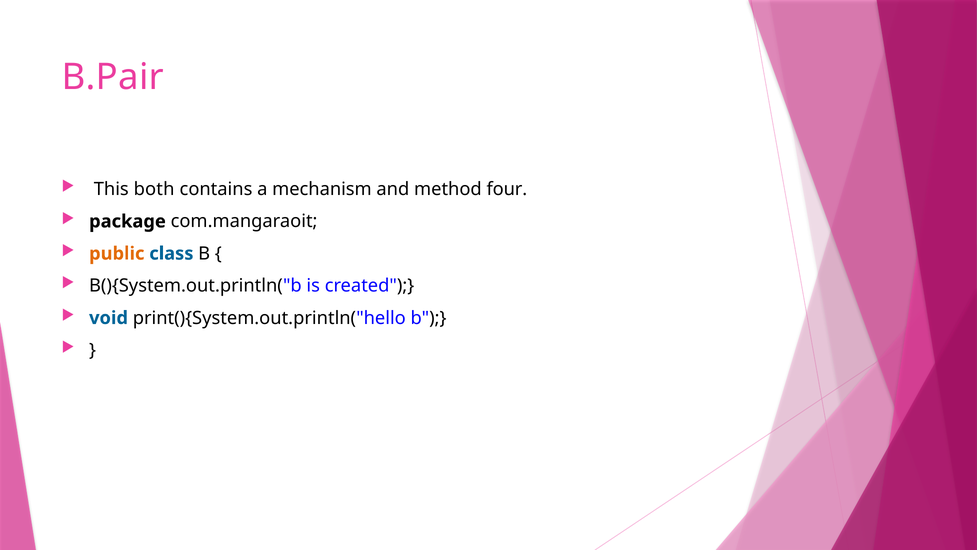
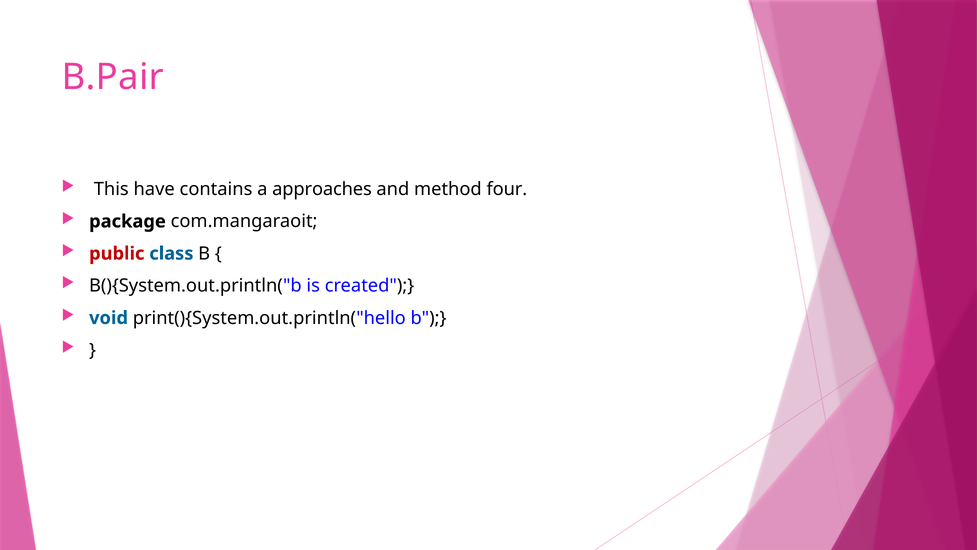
both: both -> have (154, 189)
mechanism: mechanism -> approaches (322, 189)
public colour: orange -> red (117, 253)
